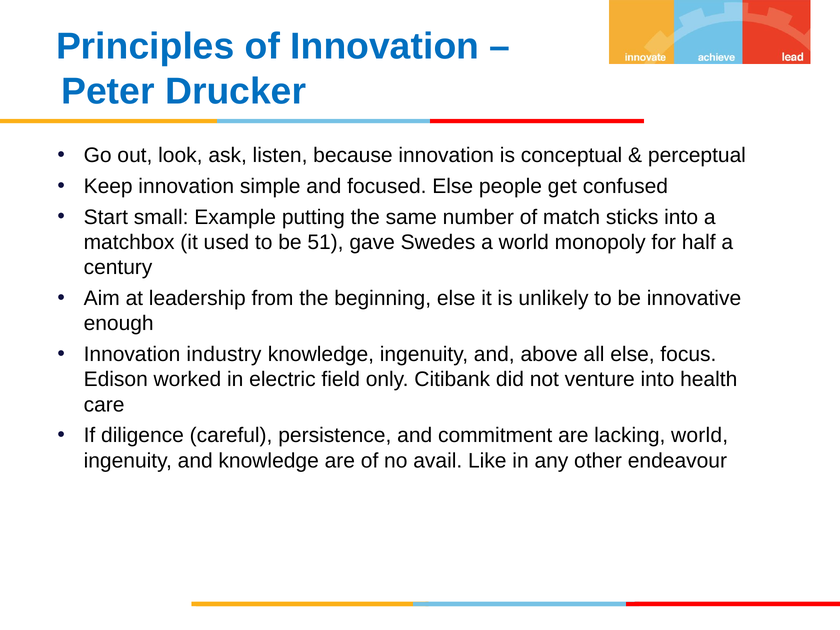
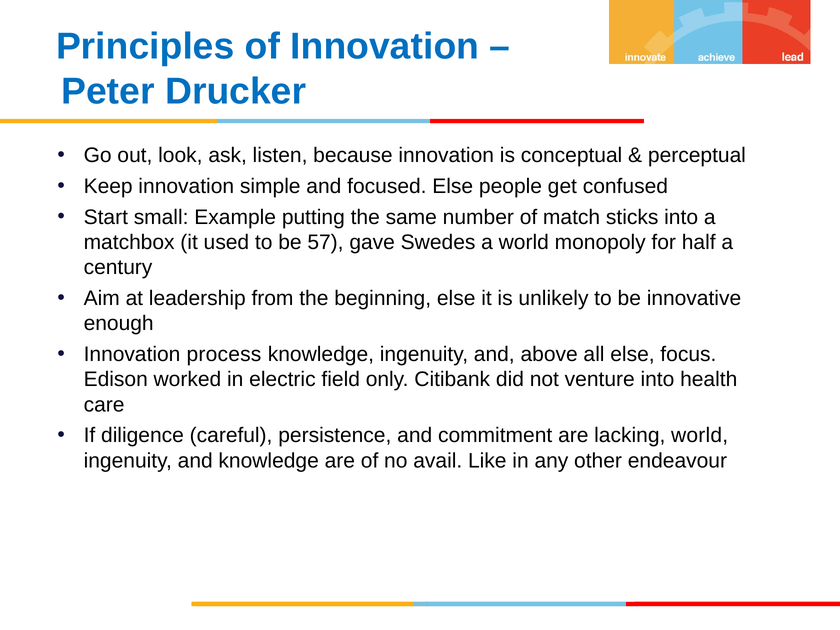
51: 51 -> 57 (325, 242)
industry: industry -> process (224, 354)
